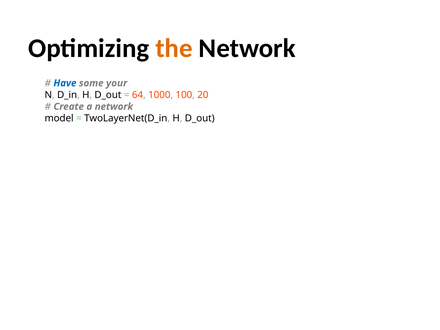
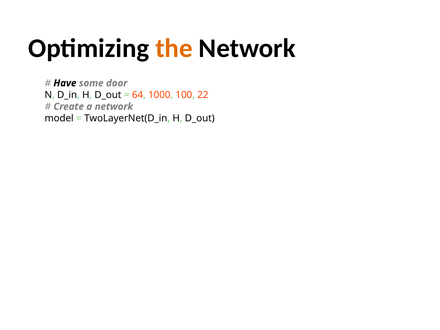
Have colour: blue -> black (65, 83)
some your: your -> door (117, 83)
20: 20 -> 22 (203, 95)
